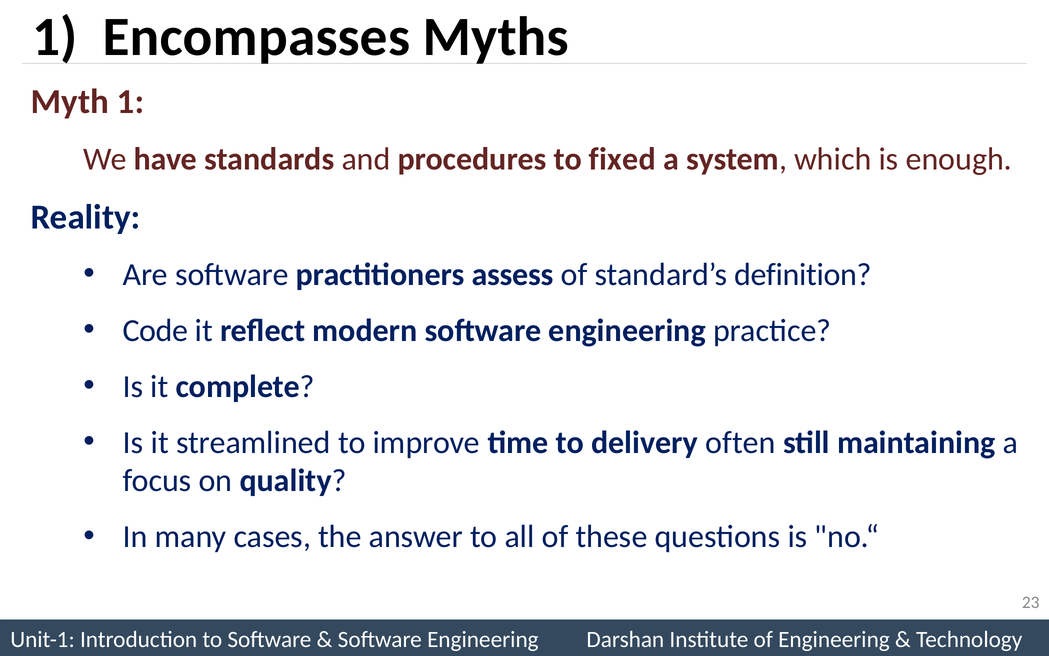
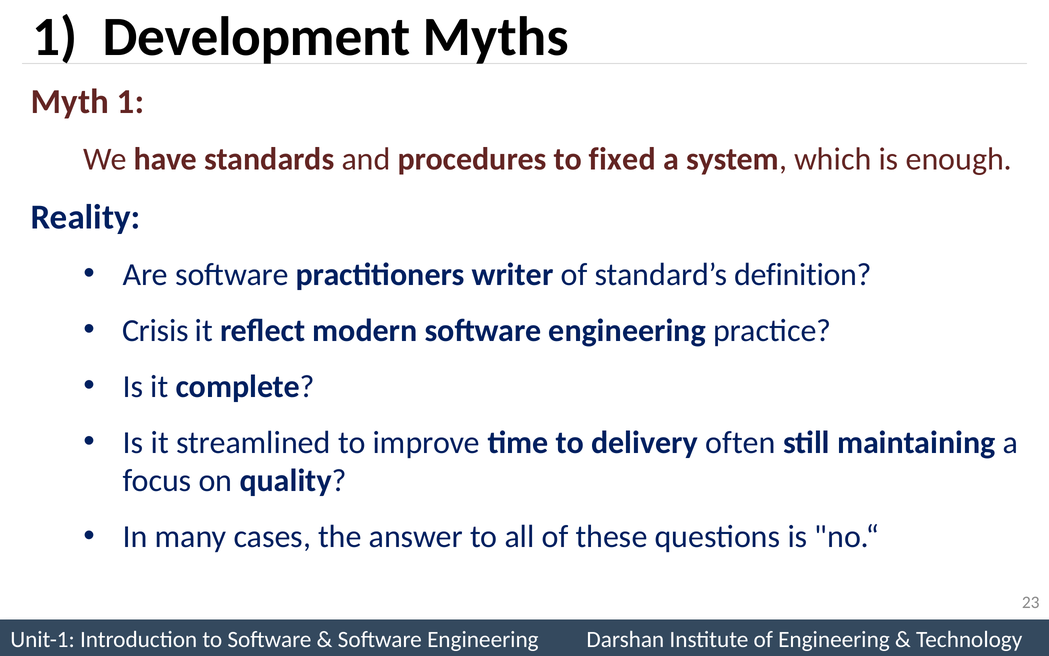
Encompasses: Encompasses -> Development (257, 37)
assess: assess -> writer (513, 274)
Code: Code -> Crisis (155, 330)
